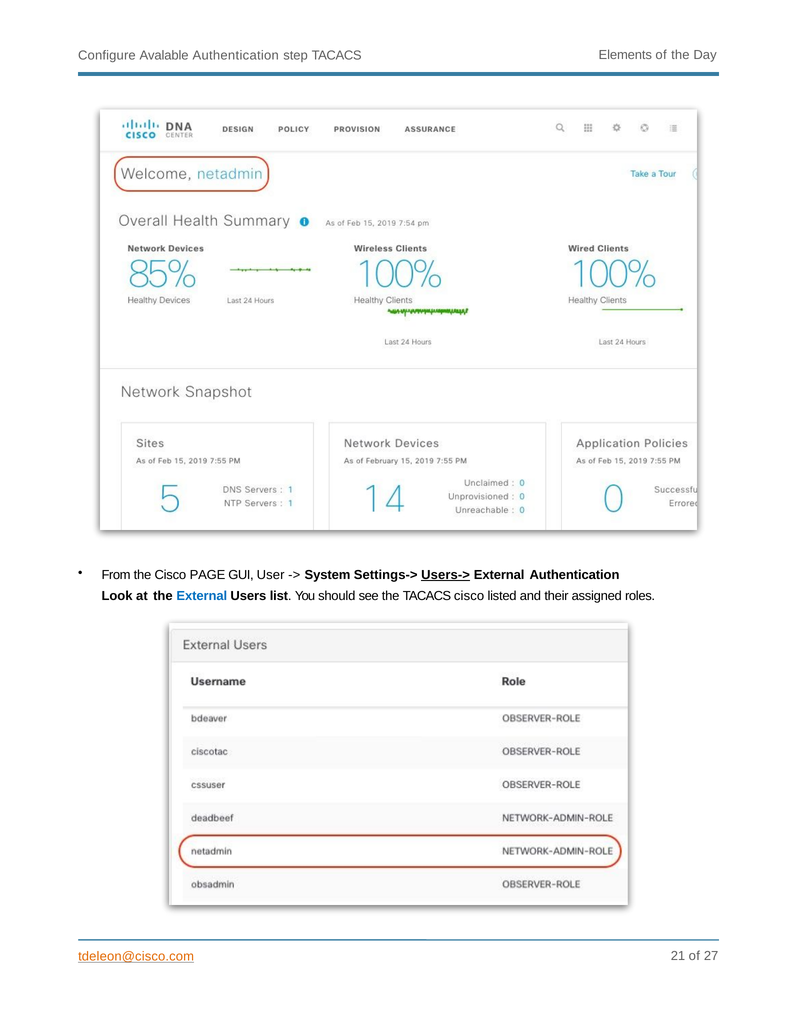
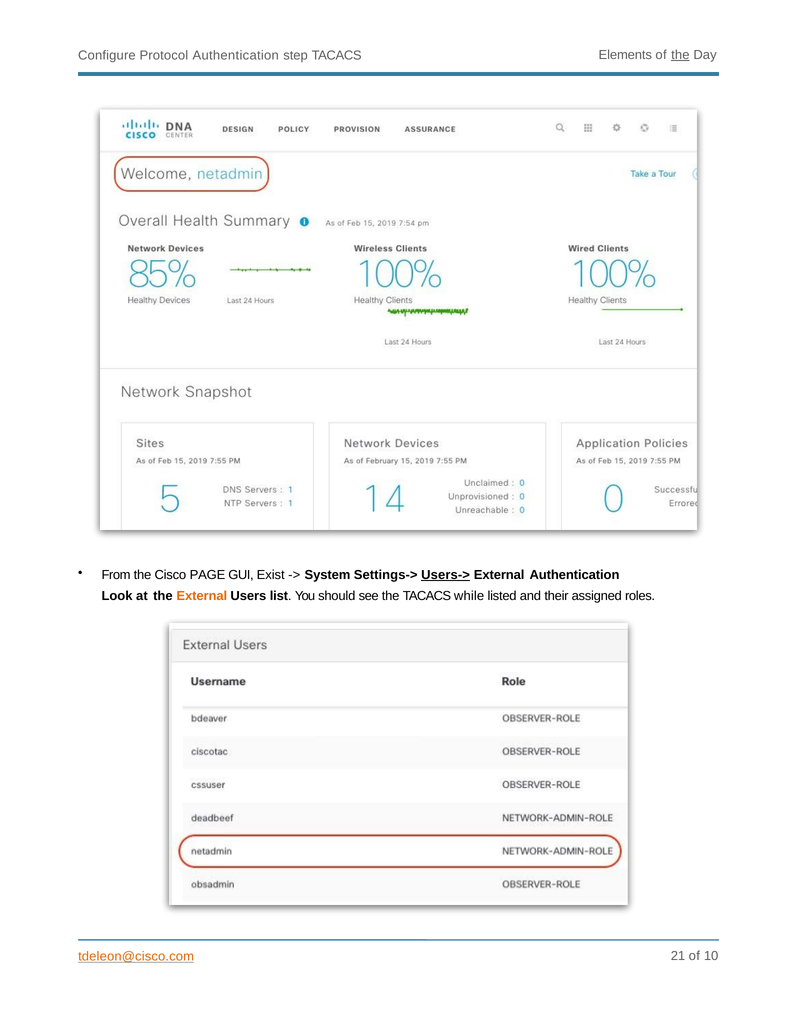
Avalable: Avalable -> Protocol (164, 56)
the underline: none -> present (680, 55)
User: User -> Exist (271, 575)
External colour: blue -> orange (202, 596)
TACACS cisco: cisco -> while (469, 596)
27: 27 -> 10 (711, 957)
